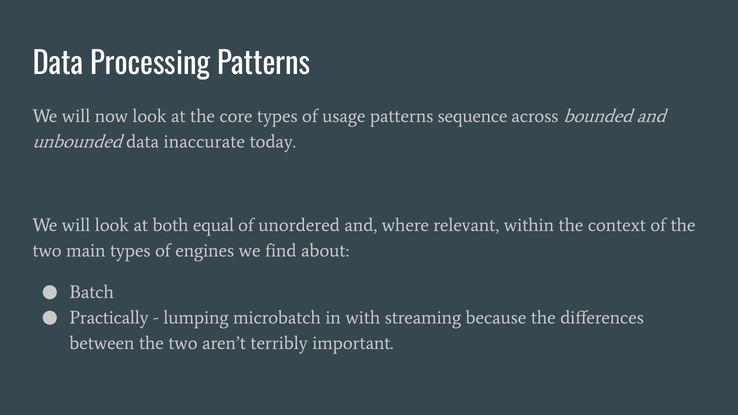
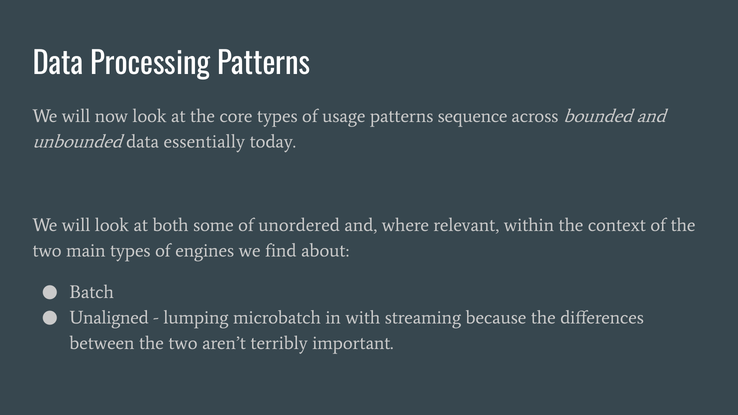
inaccurate: inaccurate -> essentially (204, 142)
equal: equal -> some (213, 225)
Practically: Practically -> Unaligned (109, 318)
